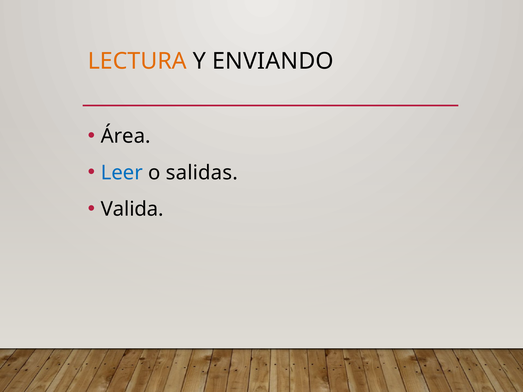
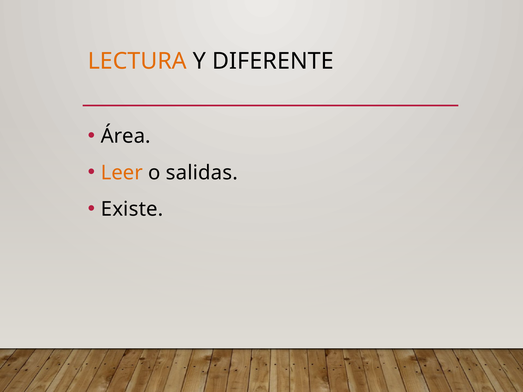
ENVIANDO: ENVIANDO -> DIFERENTE (273, 61)
Leer colour: blue -> orange (122, 173)
Valida: Valida -> Existe (132, 209)
